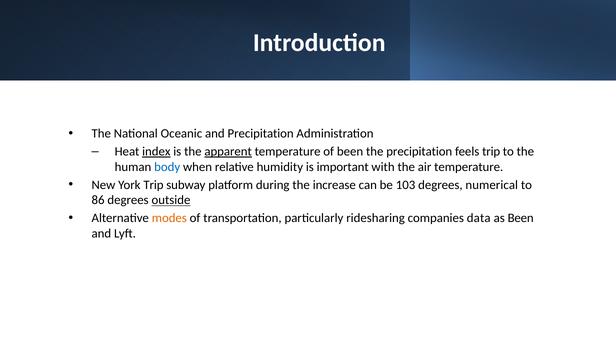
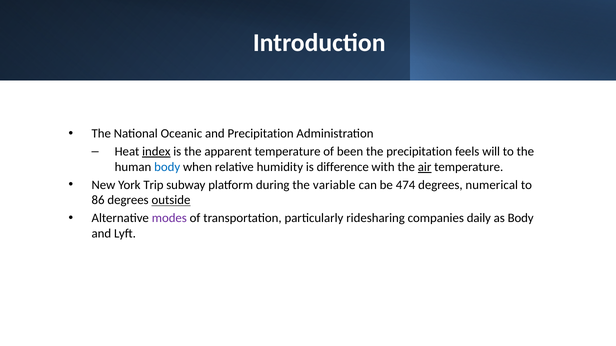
apparent underline: present -> none (228, 152)
feels trip: trip -> will (491, 152)
important: important -> difference (343, 167)
air underline: none -> present (425, 167)
increase: increase -> variable (334, 185)
103: 103 -> 474 (406, 185)
modes colour: orange -> purple (169, 218)
data: data -> daily (479, 218)
as Been: Been -> Body (521, 218)
